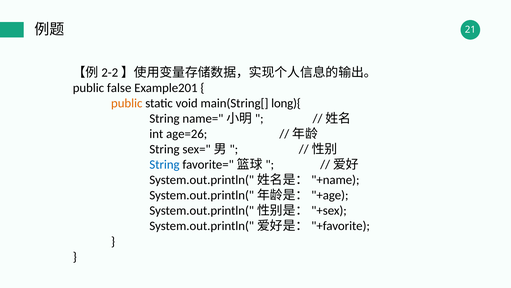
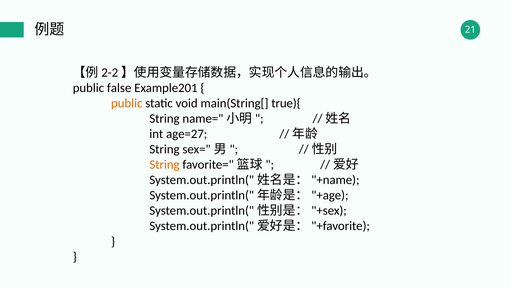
long){: long){ -> true){ (286, 103)
age=26: age=26 -> age=27 (187, 134)
String colour: blue -> orange (164, 164)
